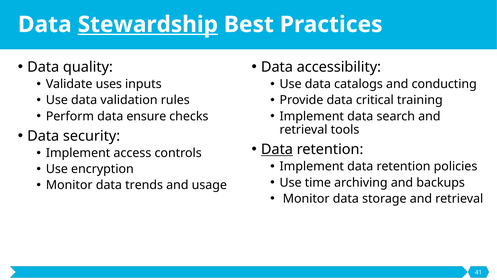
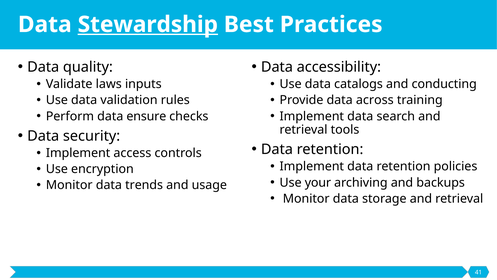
uses: uses -> laws (109, 84)
critical: critical -> across (375, 100)
Data underline: present -> none (277, 149)
time: time -> your (318, 182)
